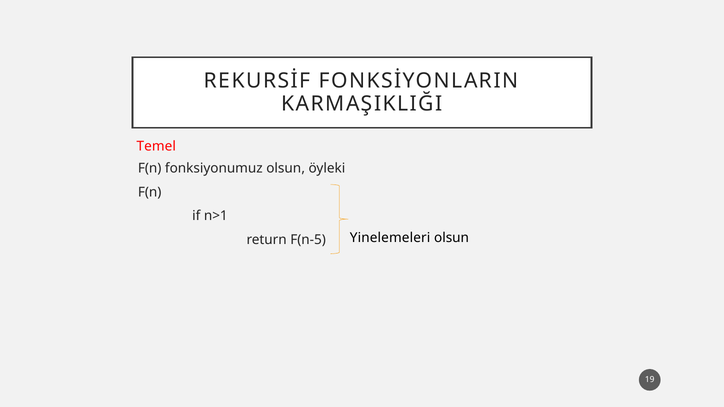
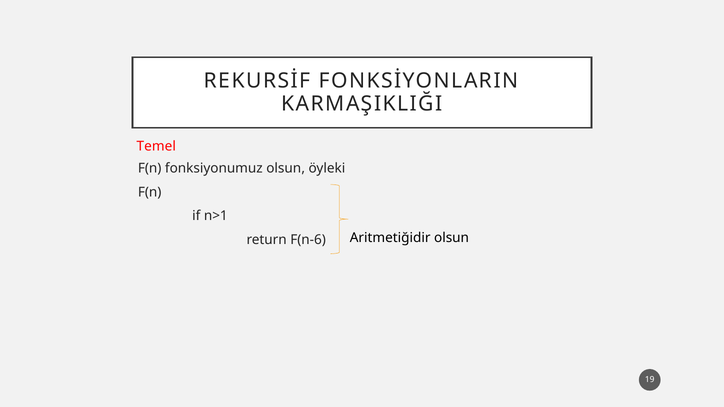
Yinelemeleri: Yinelemeleri -> Aritmetiğidir (390, 238)
F(n-5: F(n-5 -> F(n-6 (308, 240)
